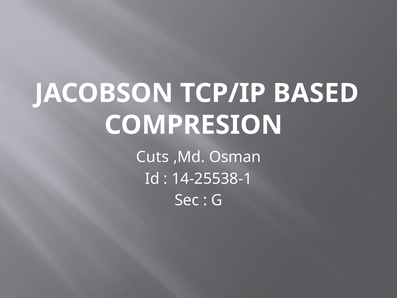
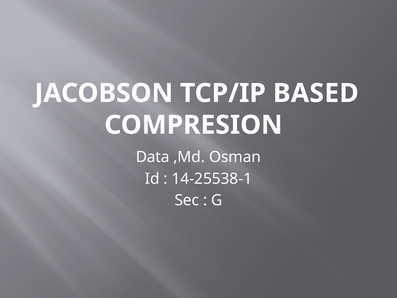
Cuts: Cuts -> Data (153, 157)
